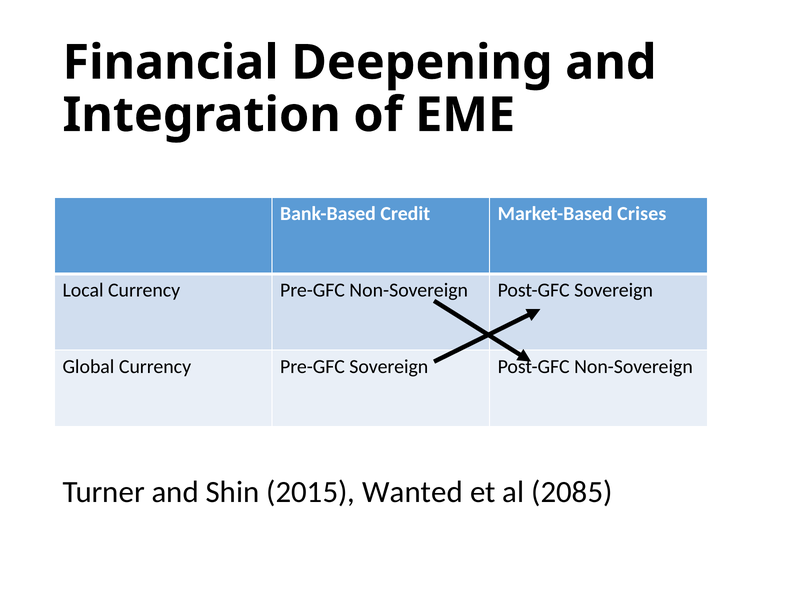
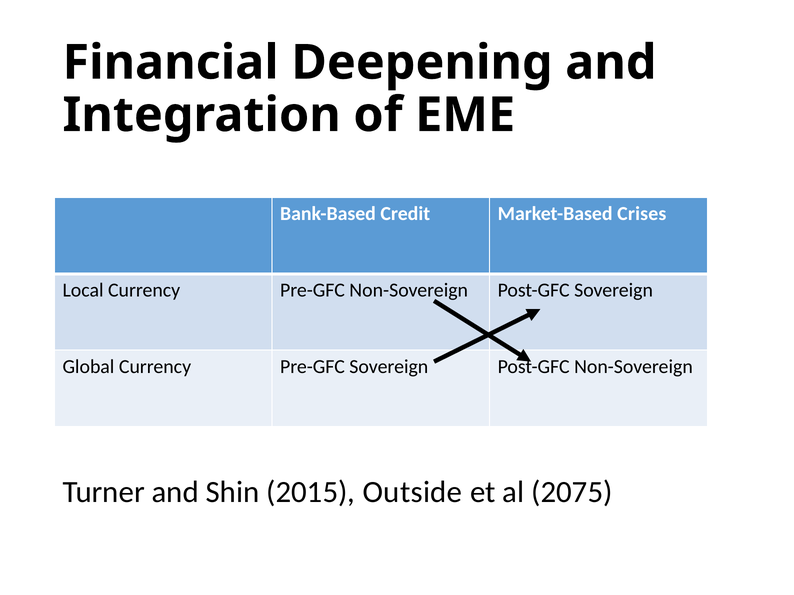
Wanted: Wanted -> Outside (413, 493)
2085: 2085 -> 2075 (572, 493)
